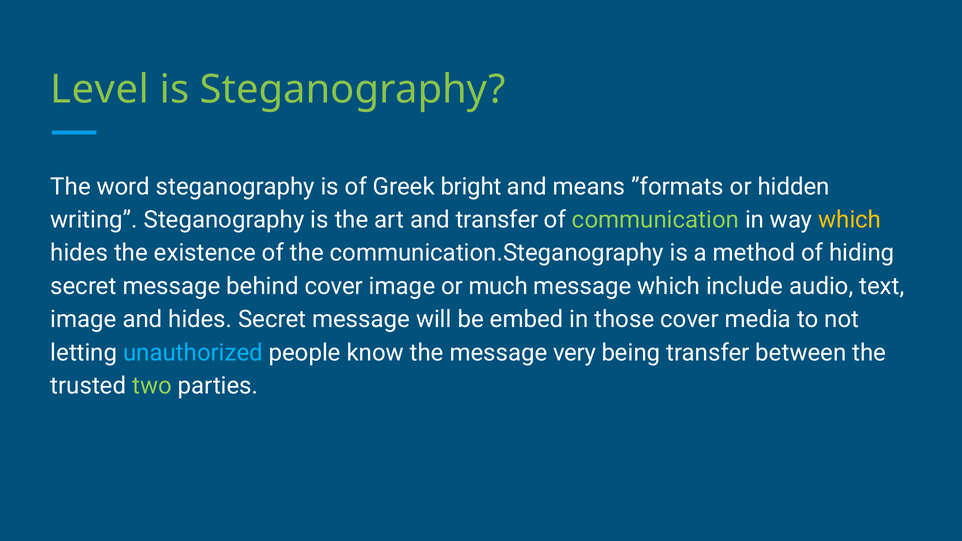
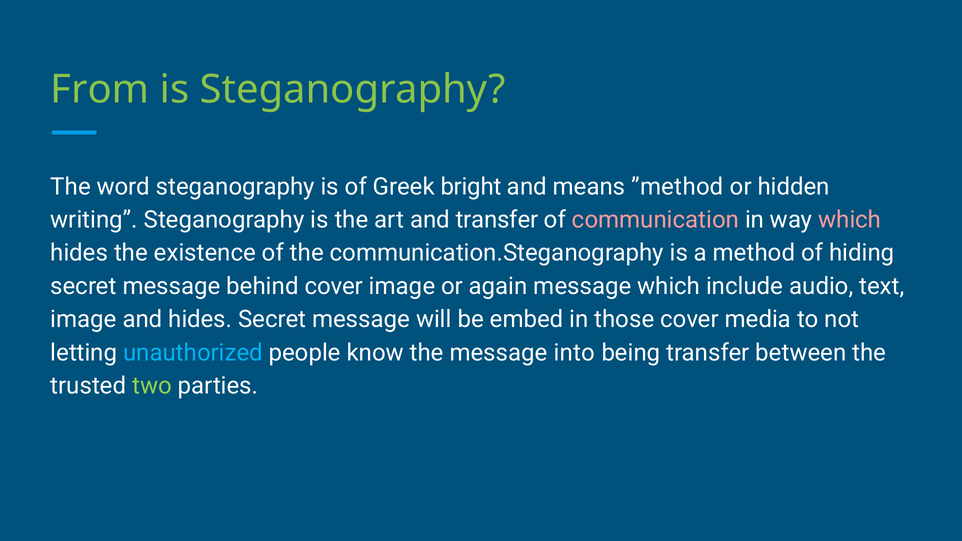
Level: Level -> From (100, 89)
”formats: ”formats -> ”method (677, 187)
communication colour: light green -> pink (655, 220)
which colour: yellow -> pink (850, 220)
much: much -> again (498, 286)
very: very -> into (574, 353)
